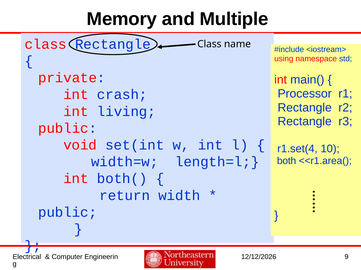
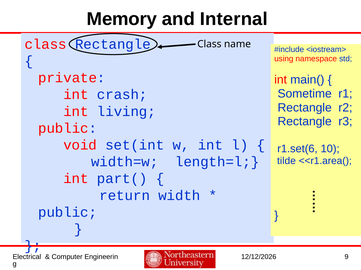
Multiple: Multiple -> Internal (234, 19)
Processor: Processor -> Sometime (305, 94)
r1.set(4: r1.set(4 -> r1.set(6 (297, 149)
both: both -> tilde (286, 161)
both(: both( -> part( (122, 179)
